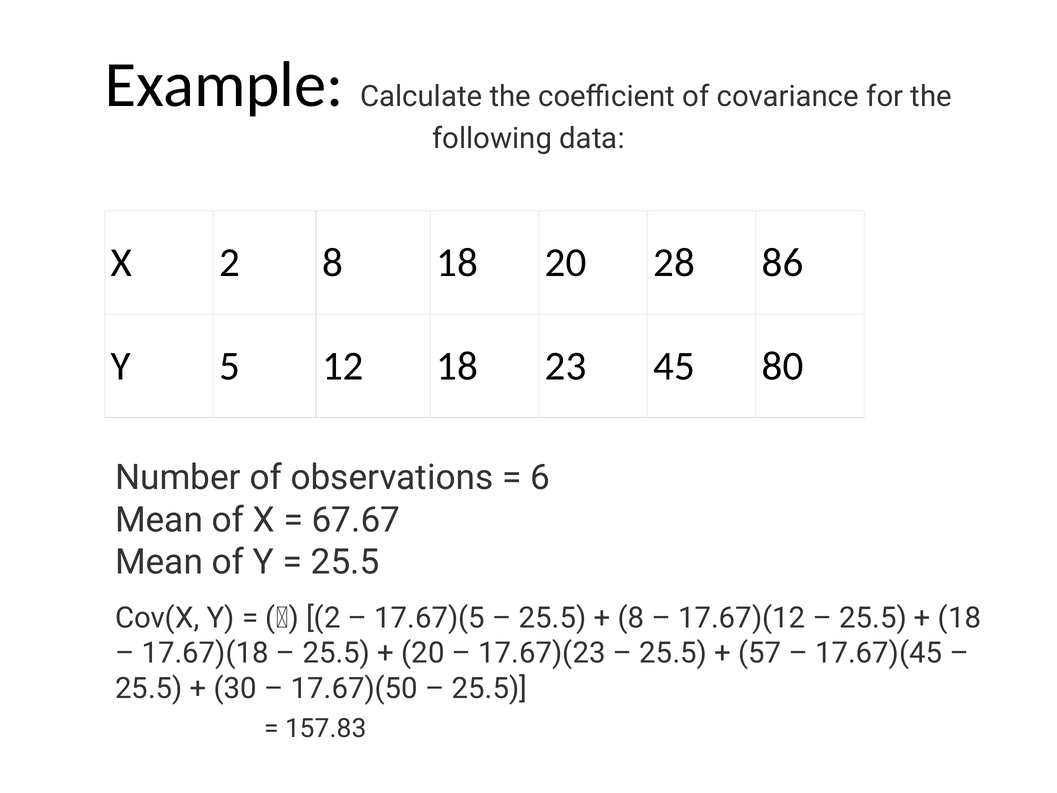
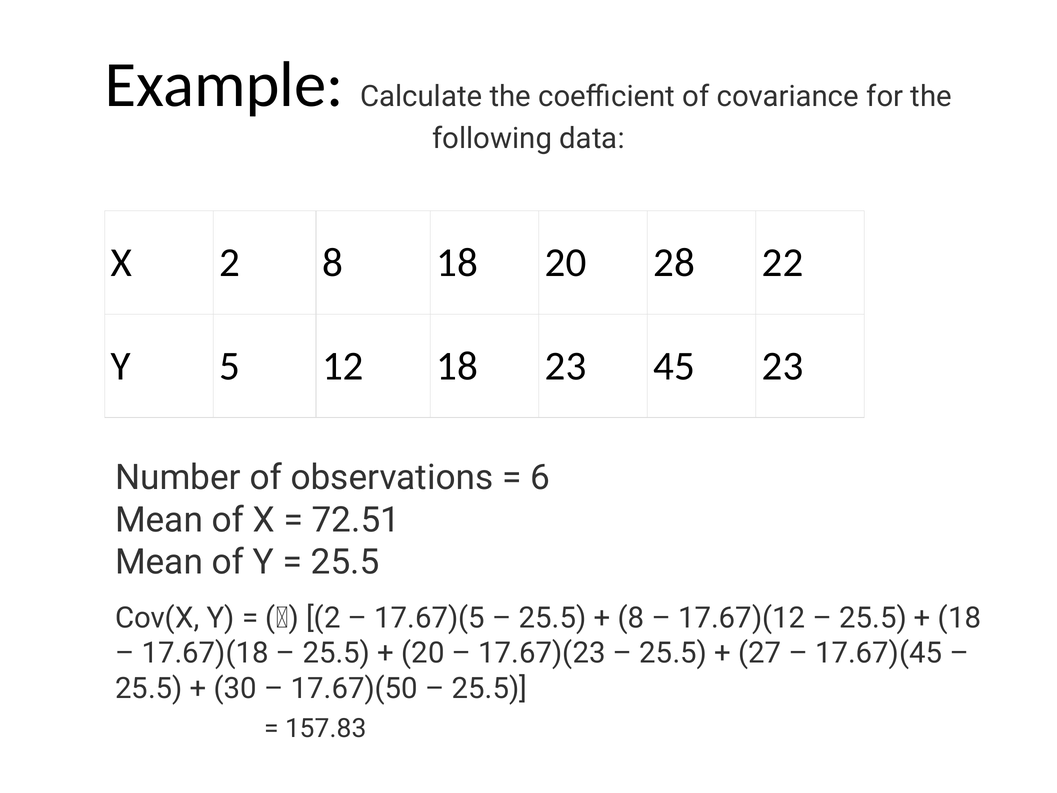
86: 86 -> 22 (783, 263)
45 80: 80 -> 23 (783, 366)
67.67: 67.67 -> 72.51 (356, 520)
57: 57 -> 27 (760, 653)
